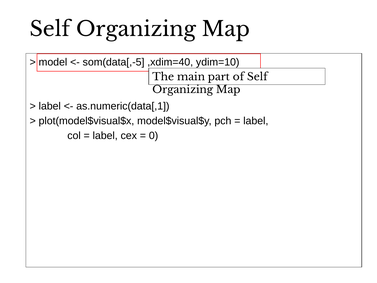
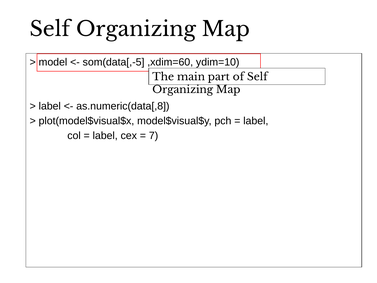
,xdim=40: ,xdim=40 -> ,xdim=60 (170, 62)
as.numeric(data[,1: as.numeric(data[,1 -> as.numeric(data[,8 (123, 106)
0: 0 -> 7 (154, 136)
